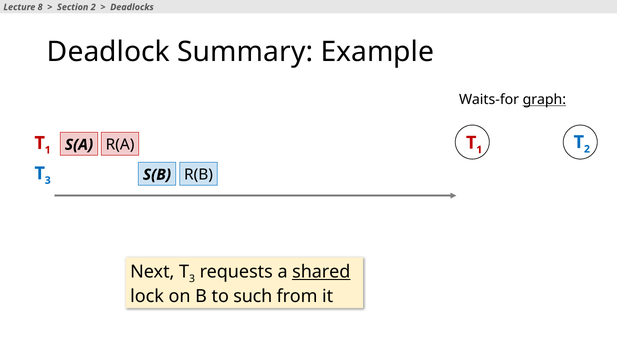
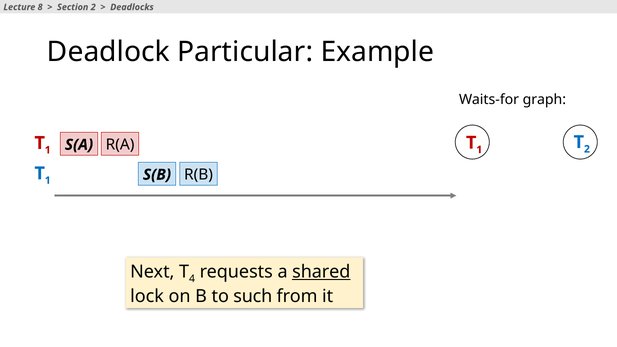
Summary: Summary -> Particular (245, 52)
graph underline: present -> none (544, 100)
3: 3 -> 1 (48, 180)
3: 3 -> 4 (192, 279)
